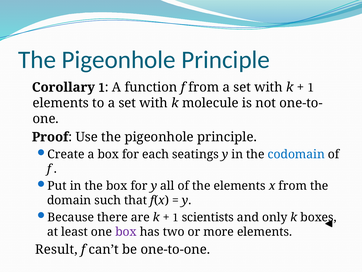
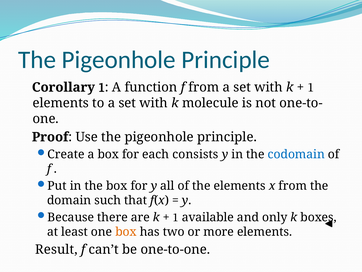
seatings: seatings -> consists (195, 154)
scientists: scientists -> available (208, 217)
box colour: purple -> orange (126, 231)
